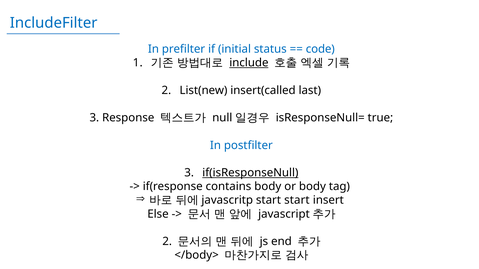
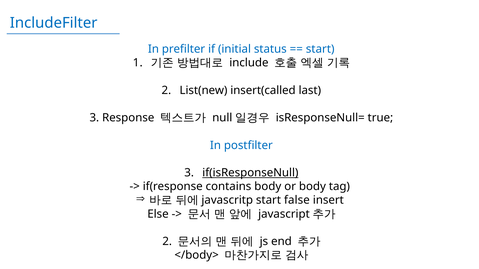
code: code -> start (320, 49)
include underline: present -> none (249, 63)
start start: start -> false (297, 201)
